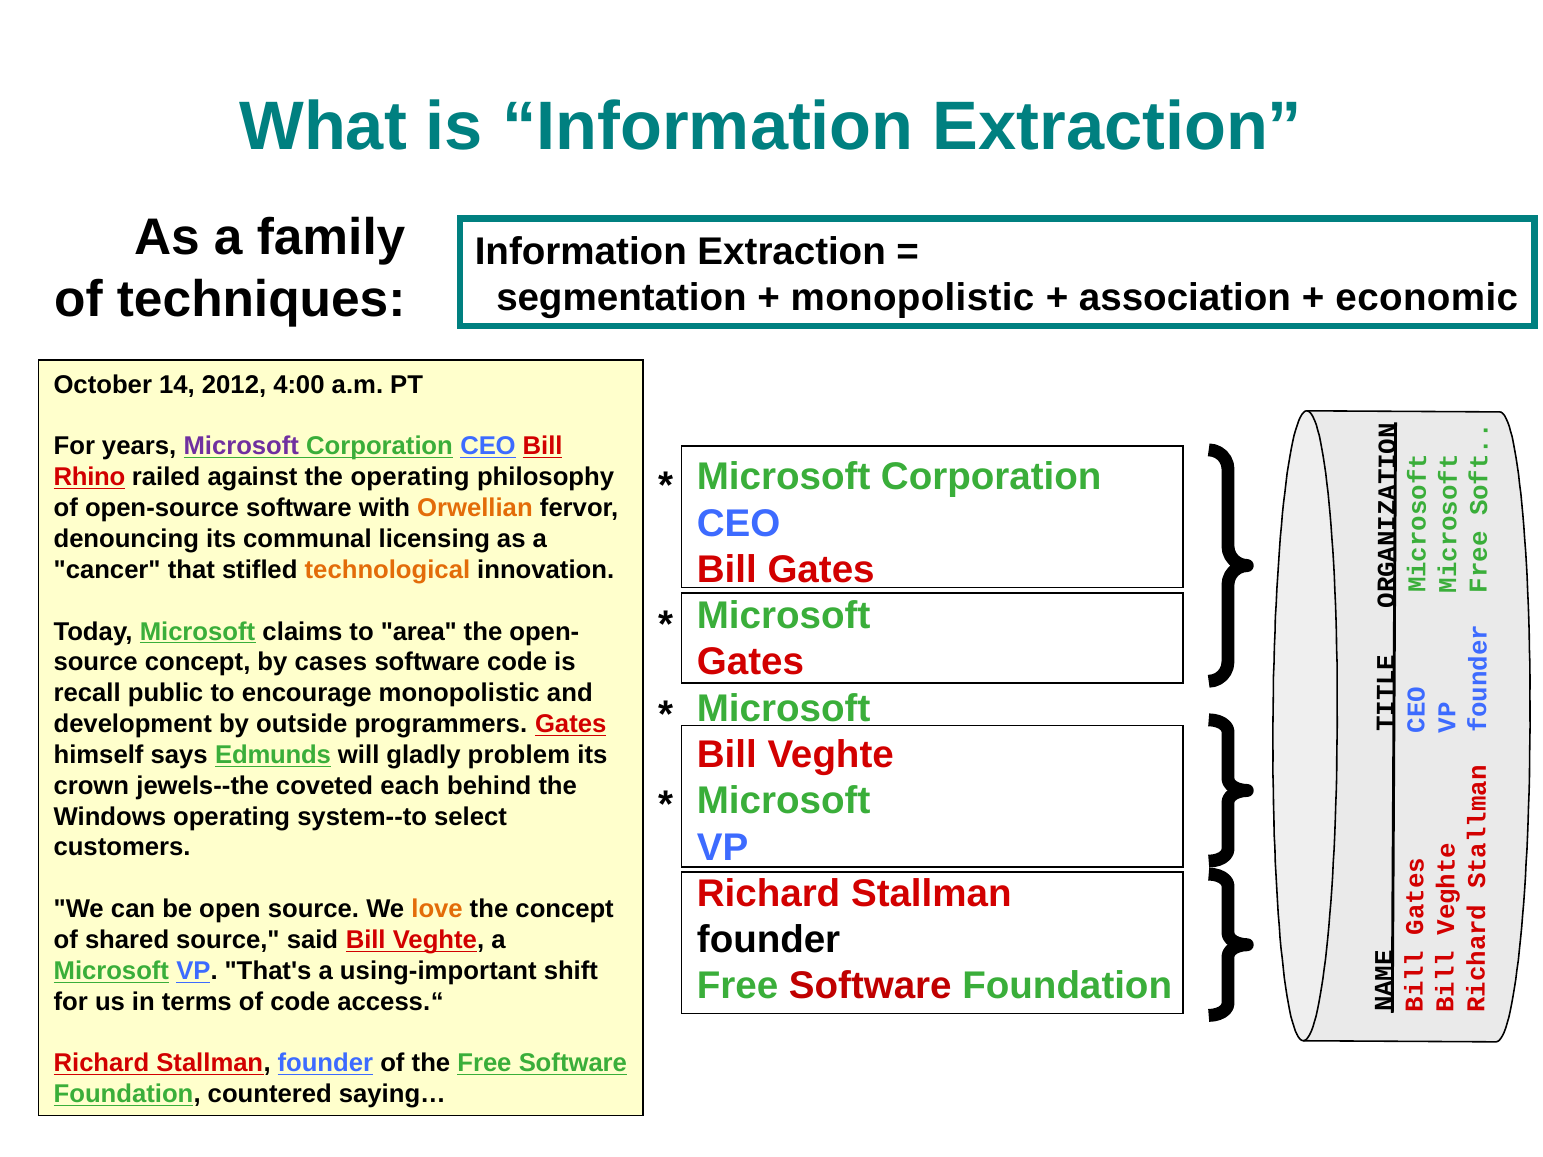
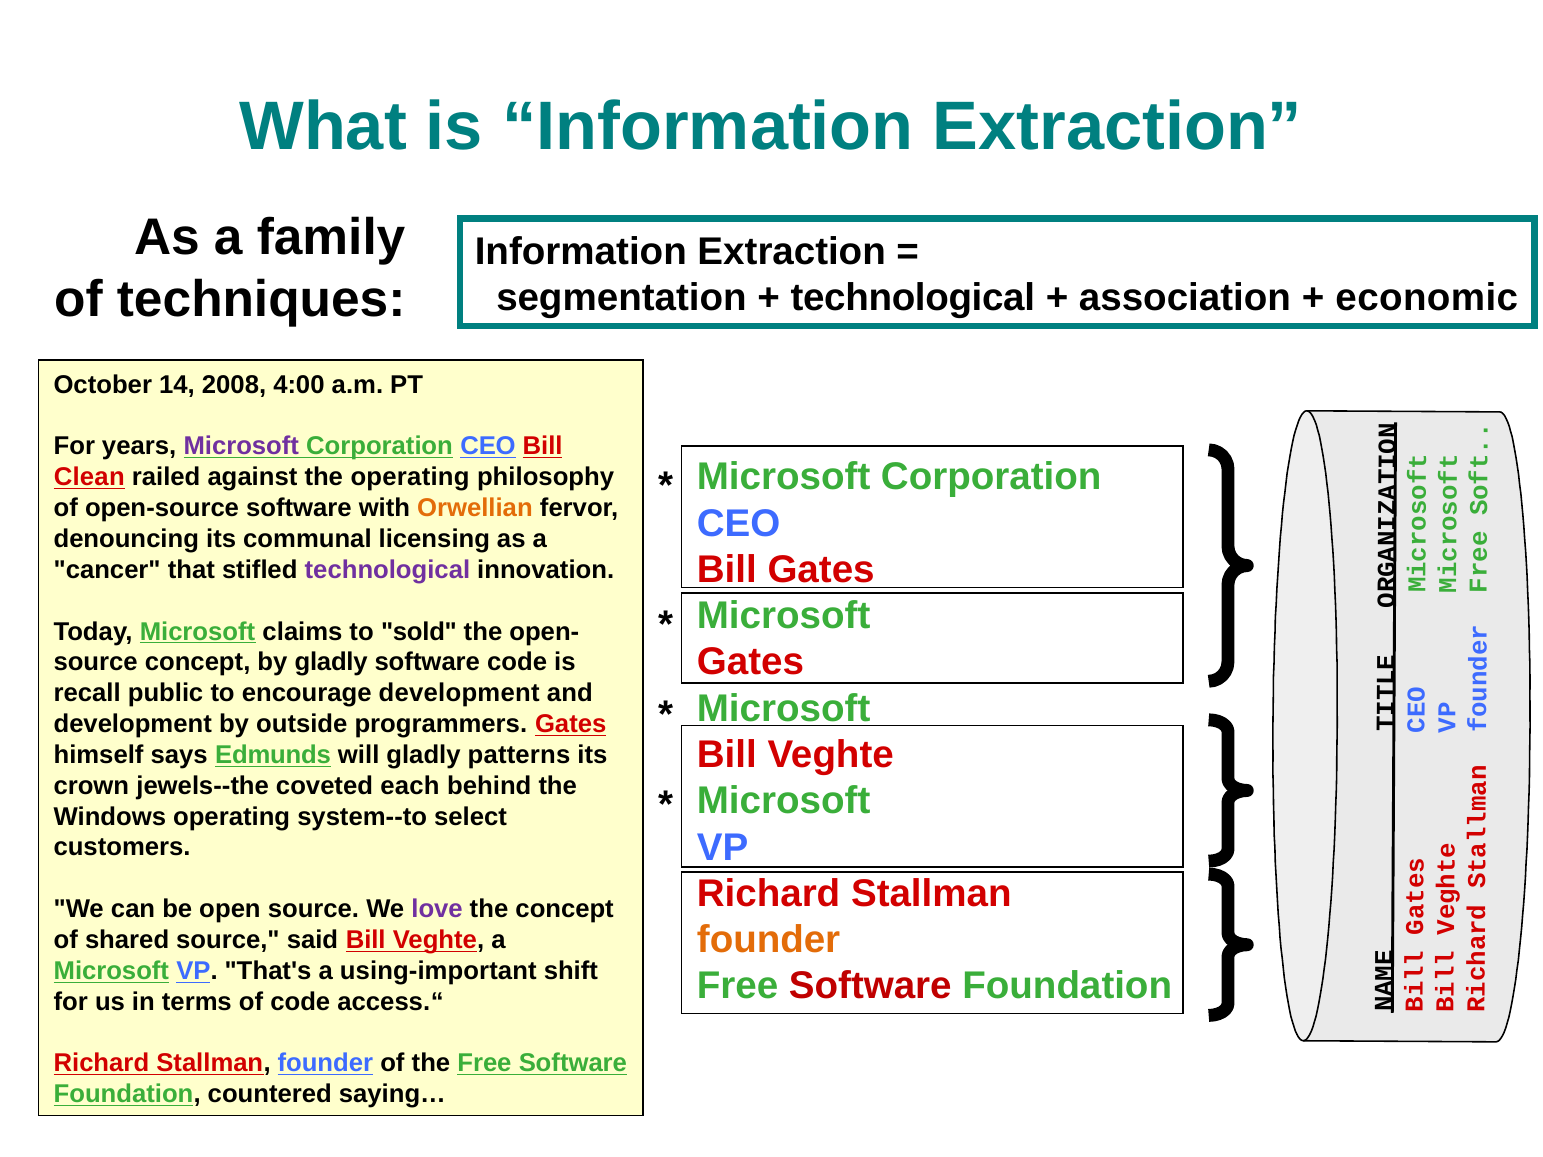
monopolistic: monopolistic -> technological (913, 298)
2012: 2012 -> 2008 (234, 385)
Rhino: Rhino -> Clean (89, 477)
technological colour: orange -> purple (387, 570)
area: area -> sold (419, 632)
by cases: cases -> gladly (331, 663)
encourage monopolistic: monopolistic -> development (459, 693)
problem: problem -> patterns (519, 755)
love colour: orange -> purple (437, 909)
founder colour: black -> orange (769, 940)
